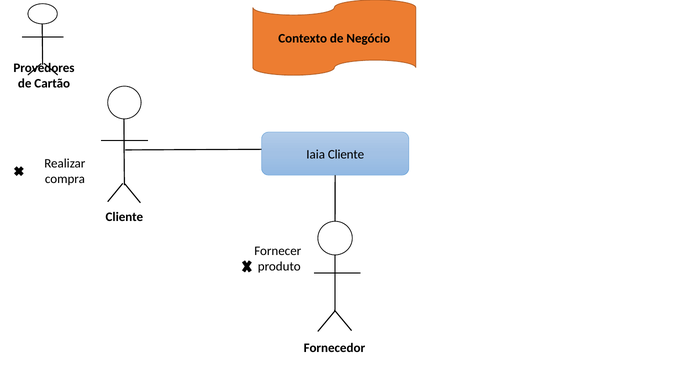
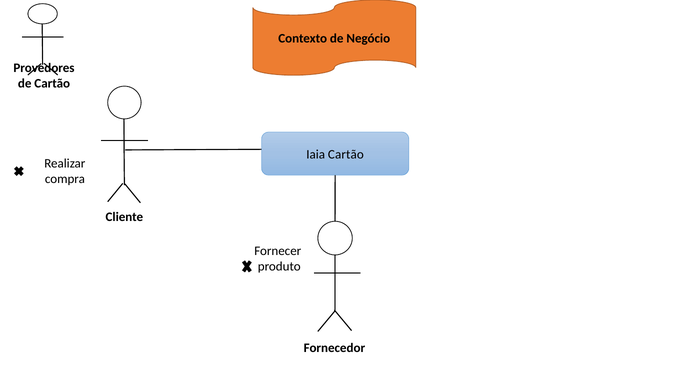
Iaia Cliente: Cliente -> Cartão (346, 155)
